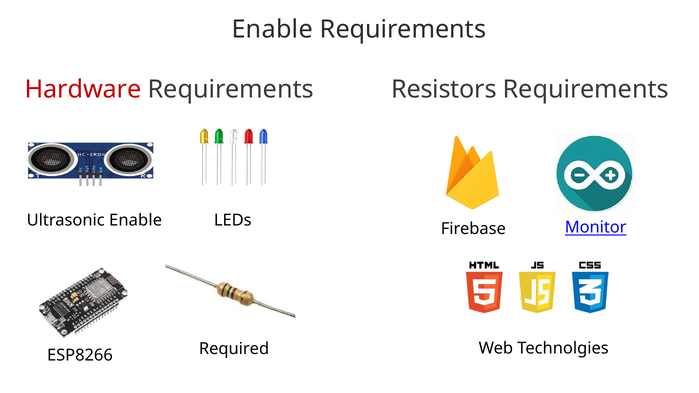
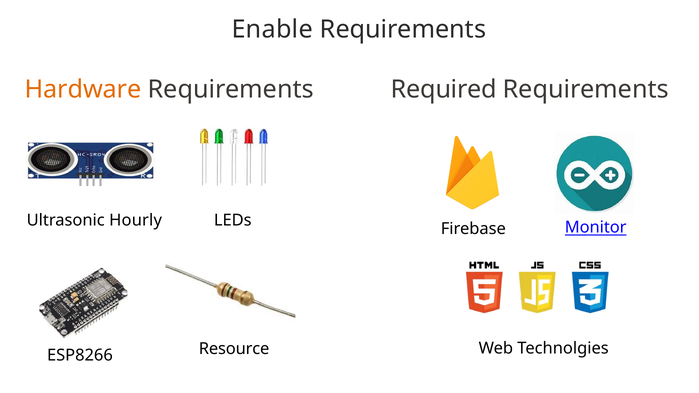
Hardware colour: red -> orange (83, 89)
Resistors: Resistors -> Required (444, 89)
Ultrasonic Enable: Enable -> Hourly (136, 221)
Required: Required -> Resource (234, 349)
